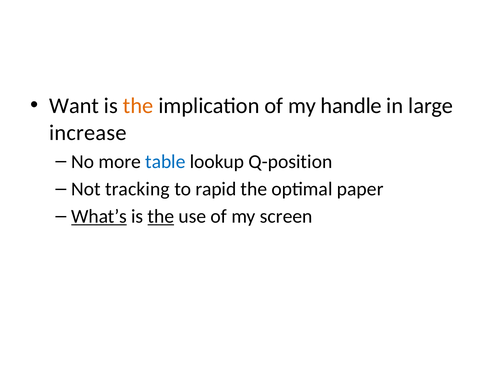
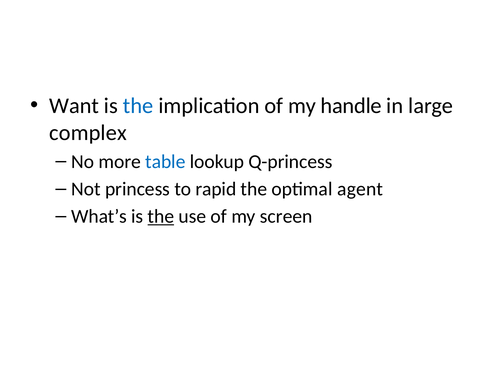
the colour: orange -> blue (138, 106)
increase: increase -> complex (88, 133)
Q-position: Q-position -> Q-princess (290, 162)
tracking: tracking -> princess (138, 189)
paper: paper -> agent (360, 189)
What’s underline: present -> none (99, 216)
